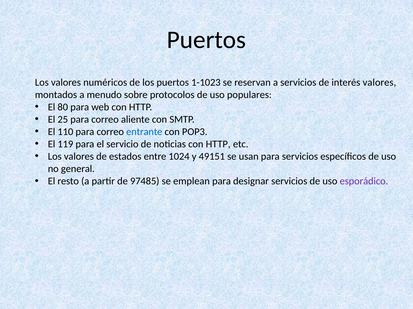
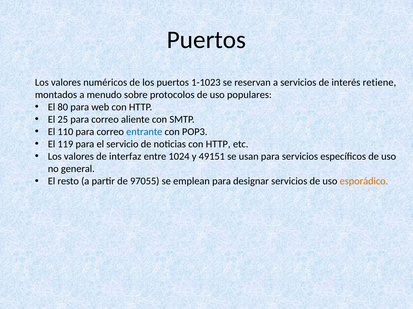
interés valores: valores -> retiene (379, 82)
estados: estados -> interfaz (125, 157)
97485: 97485 -> 97055 (145, 182)
esporádico colour: purple -> orange (364, 182)
